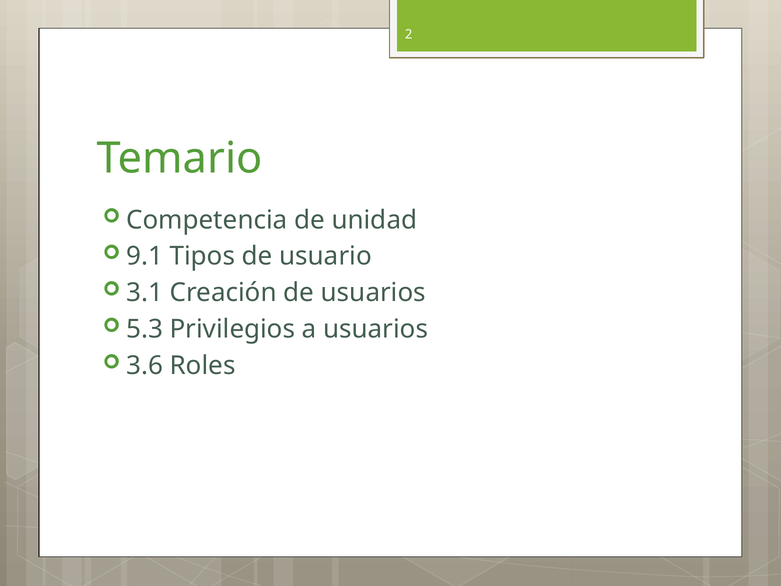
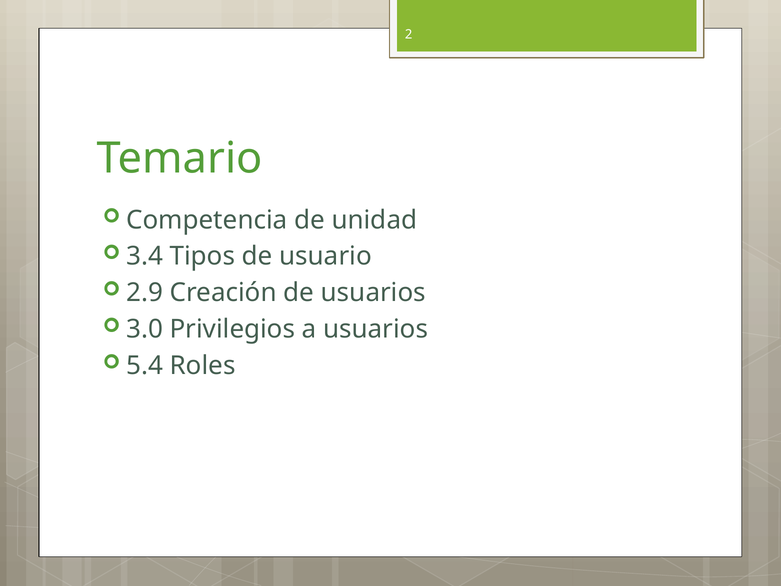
9.1: 9.1 -> 3.4 (145, 256)
3.1: 3.1 -> 2.9 (145, 293)
5.3: 5.3 -> 3.0 (145, 329)
3.6: 3.6 -> 5.4 (145, 366)
